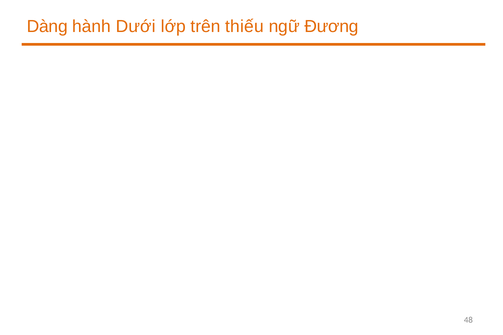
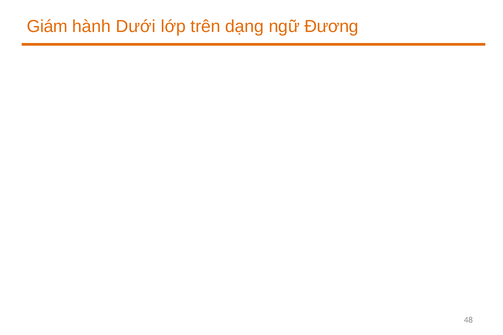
Dàng: Dàng -> Giám (47, 27)
thiếu: thiếu -> dạng (245, 27)
